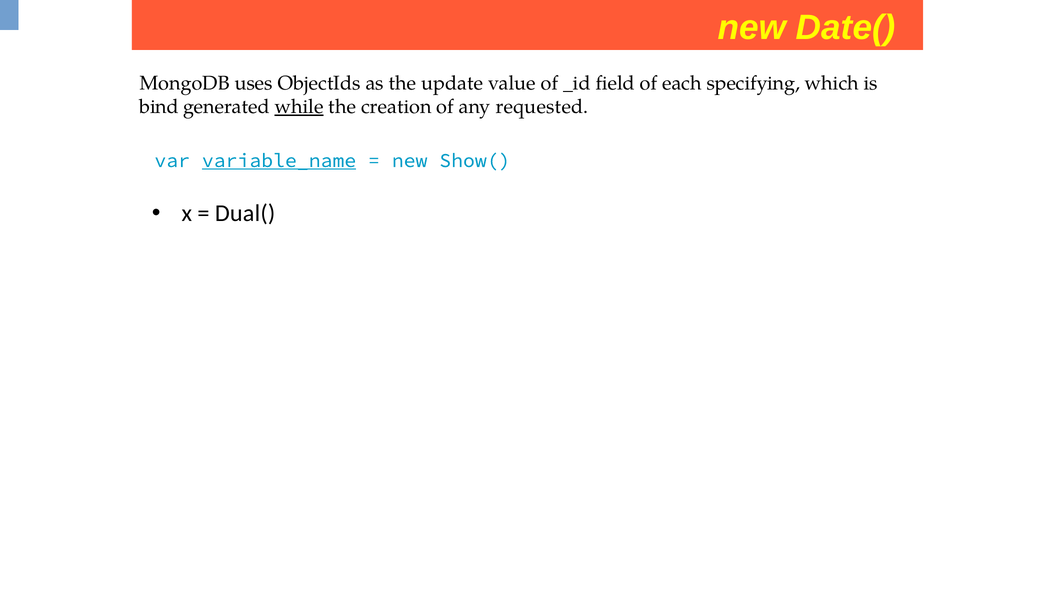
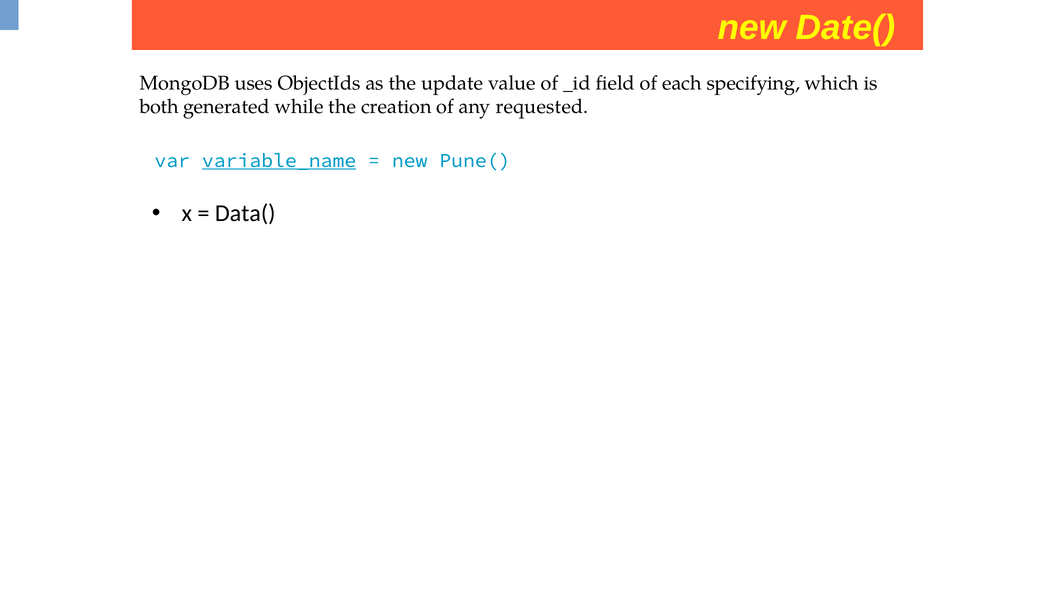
bind: bind -> both (159, 107)
while underline: present -> none (299, 107)
Show(: Show( -> Pune( (475, 161)
Dual(: Dual( -> Data( (245, 214)
